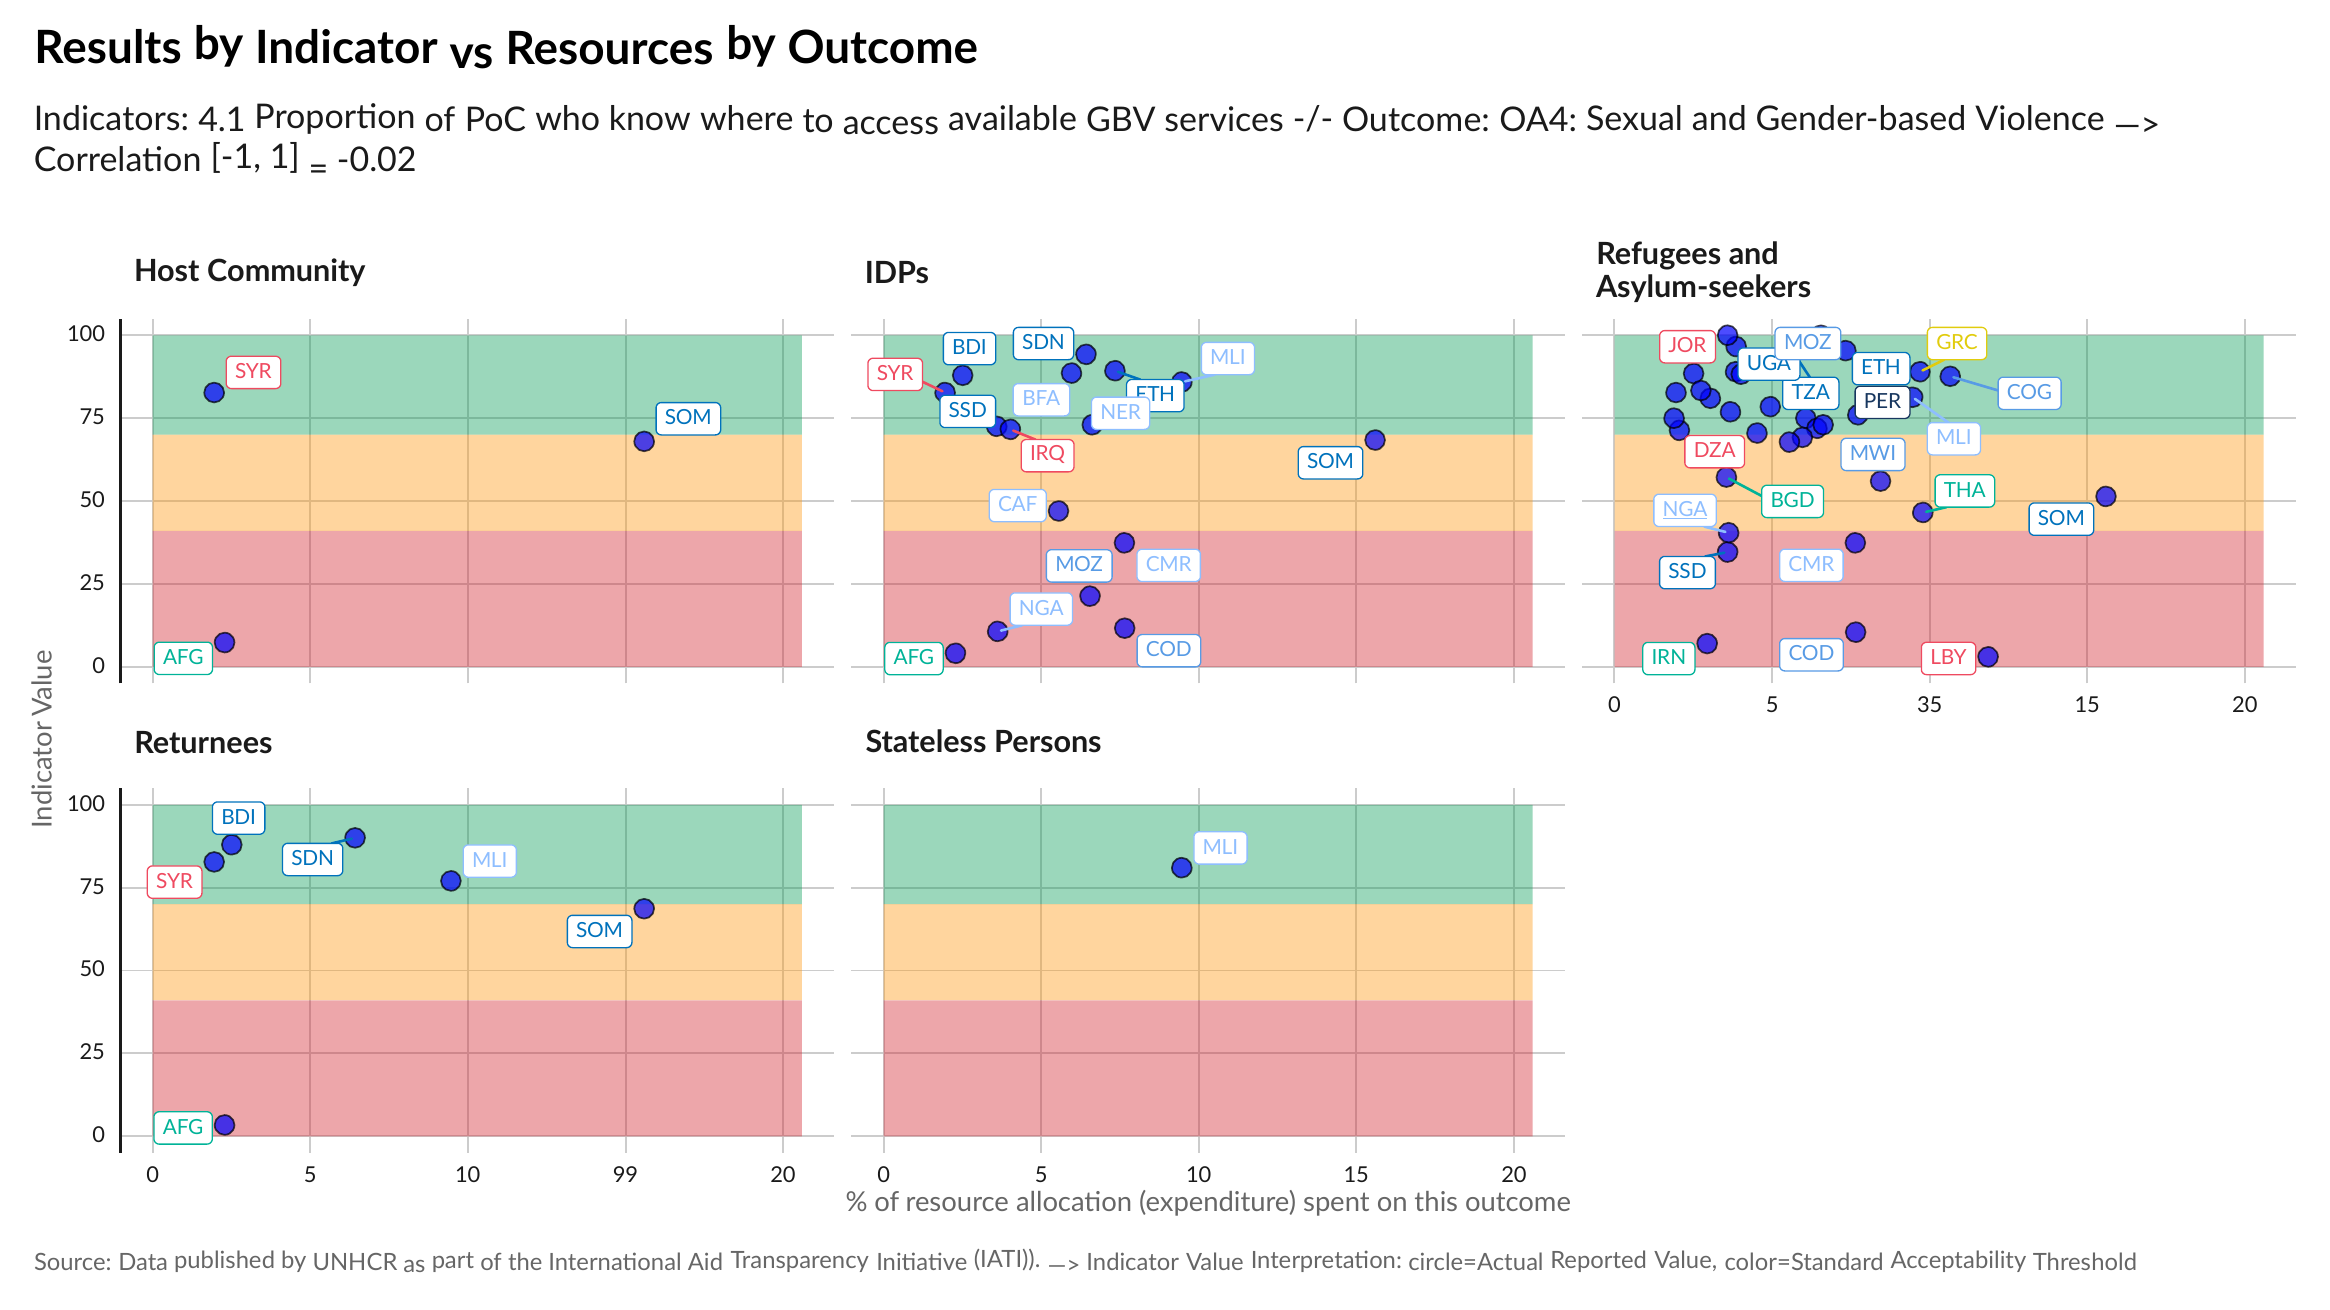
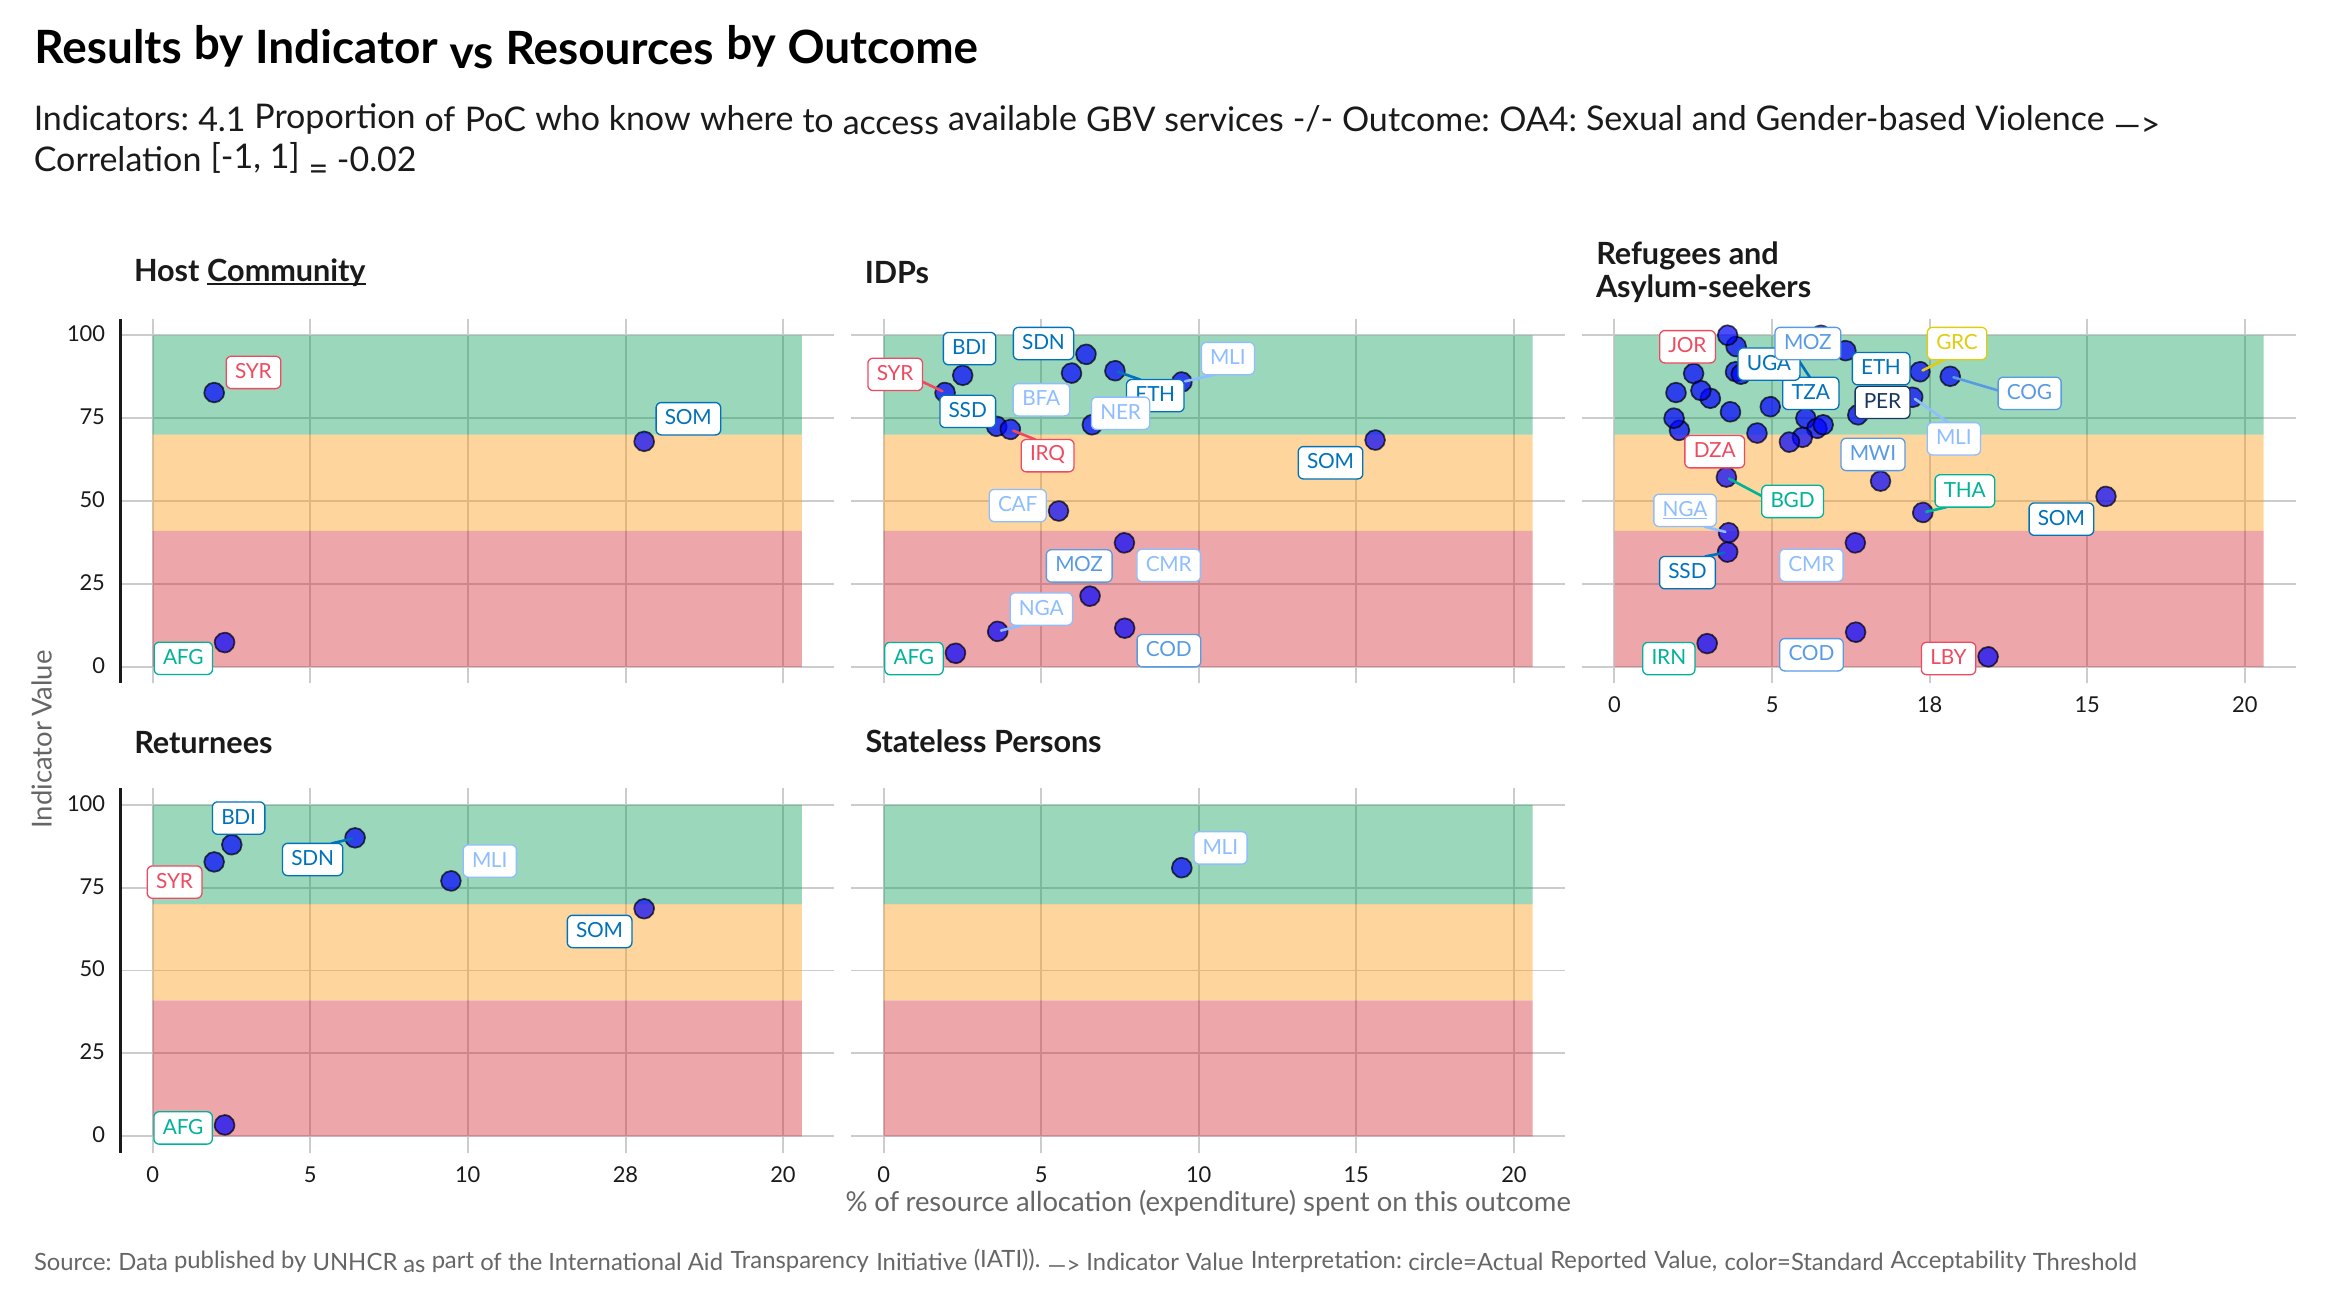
Community underline: none -> present (286, 271)
35: 35 -> 18 (1930, 706)
99: 99 -> 28 (625, 1176)
